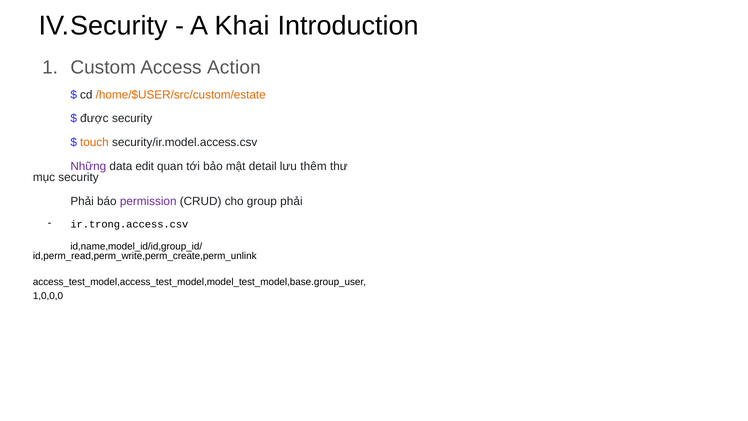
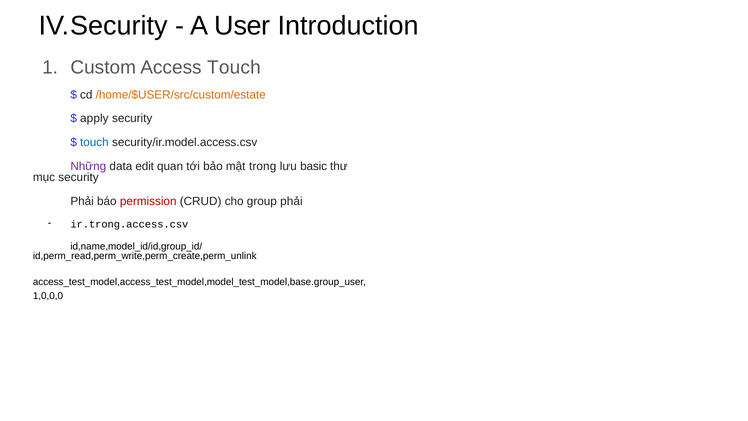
Khai: Khai -> User (242, 26)
Access Action: Action -> Touch (234, 67)
được: được -> apply (94, 119)
touch colour: orange -> blue (94, 142)
detail: detail -> trong (263, 166)
thêm: thêm -> basic (314, 166)
permission colour: purple -> red (148, 201)
